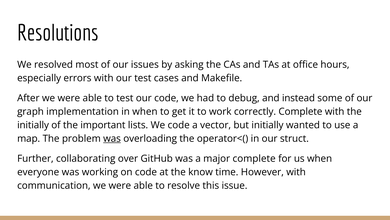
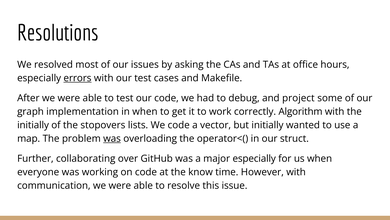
errors underline: none -> present (78, 78)
instead: instead -> project (298, 98)
correctly Complete: Complete -> Algorithm (301, 111)
important: important -> stopovers (103, 125)
major complete: complete -> especially (254, 158)
